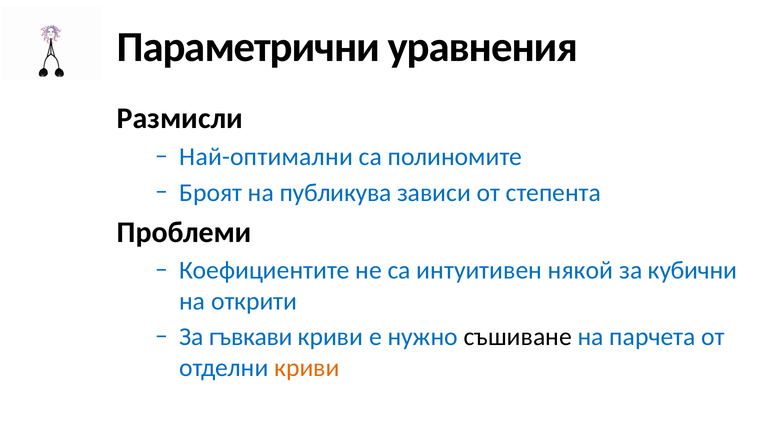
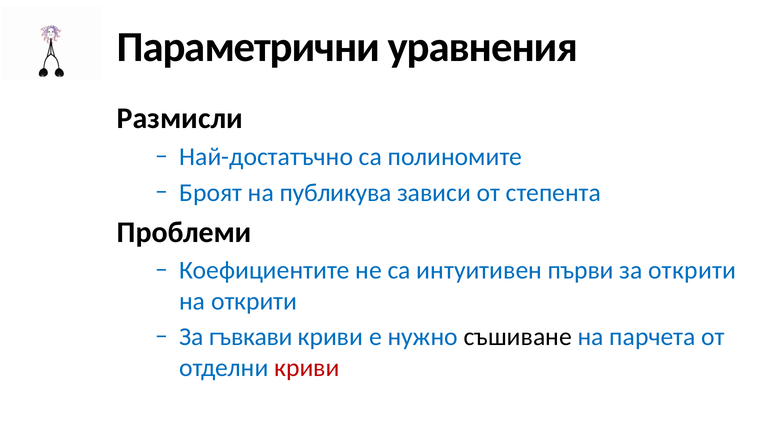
Най-оптимални: Най-оптимални -> Най-достатъчно (266, 157)
някой: някой -> първи (581, 270)
за кубични: кубични -> открити (692, 270)
криви colour: orange -> red (307, 368)
